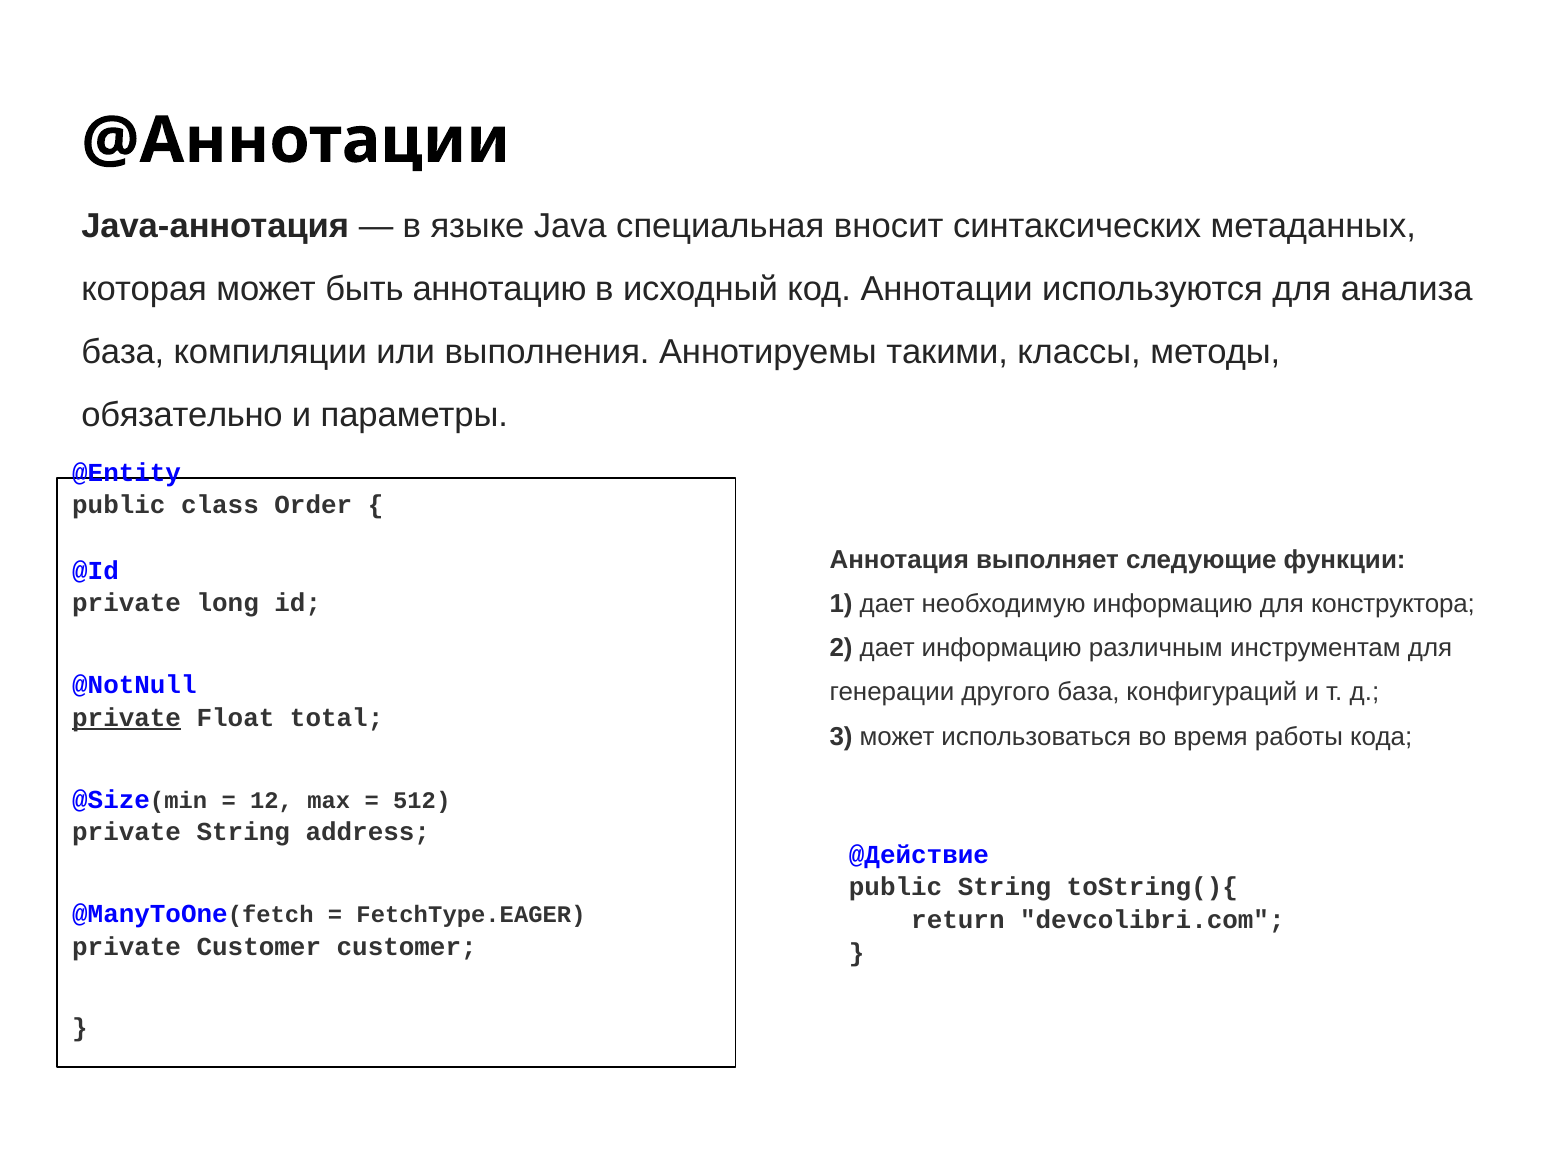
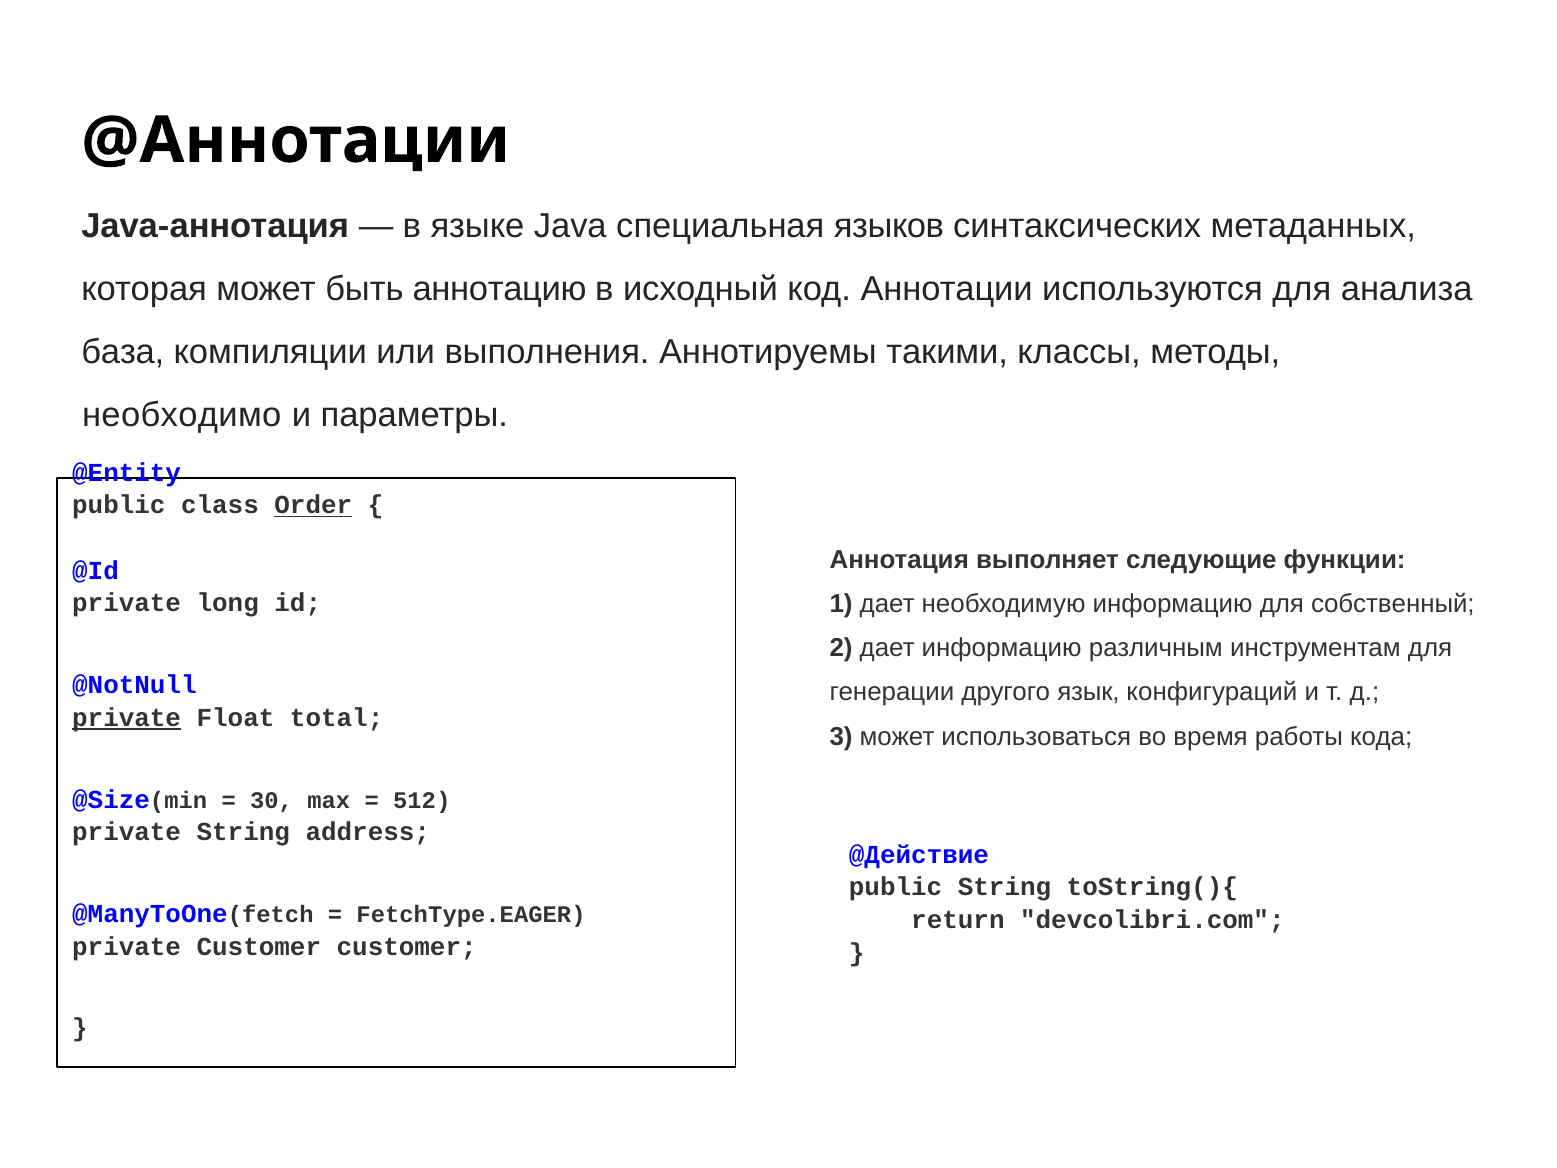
вносит: вносит -> языков (889, 226)
обязательно: обязательно -> необходимо (182, 415)
Order underline: none -> present (313, 505)
конструктора: конструктора -> собственный (1393, 604)
другого база: база -> язык (1088, 692)
12: 12 -> 30 (271, 800)
